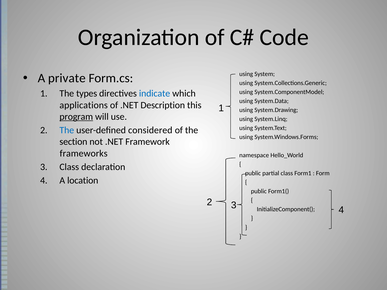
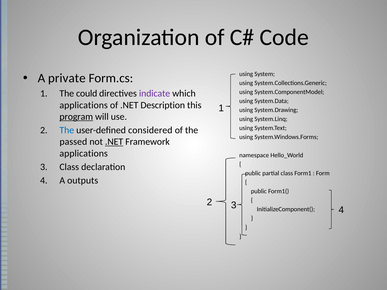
types: types -> could (87, 94)
indicate colour: blue -> purple (155, 94)
section: section -> passed (73, 142)
.NET underline: none -> present (114, 142)
frameworks: frameworks -> applications (84, 154)
location: location -> outputs (83, 181)
